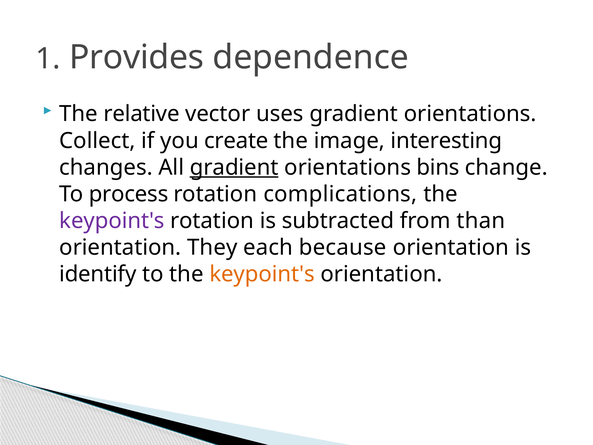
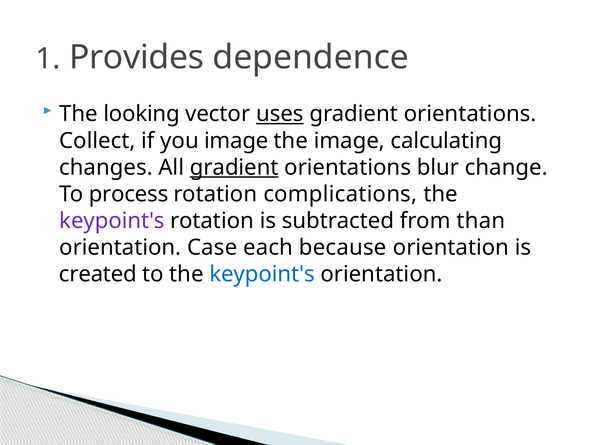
relative: relative -> looking (142, 114)
uses underline: none -> present (280, 114)
you create: create -> image (236, 141)
interesting: interesting -> calculating (446, 141)
bins: bins -> blur (438, 167)
They: They -> Case (212, 247)
identify: identify -> created (98, 274)
keypoint's colour: orange -> blue (262, 274)
